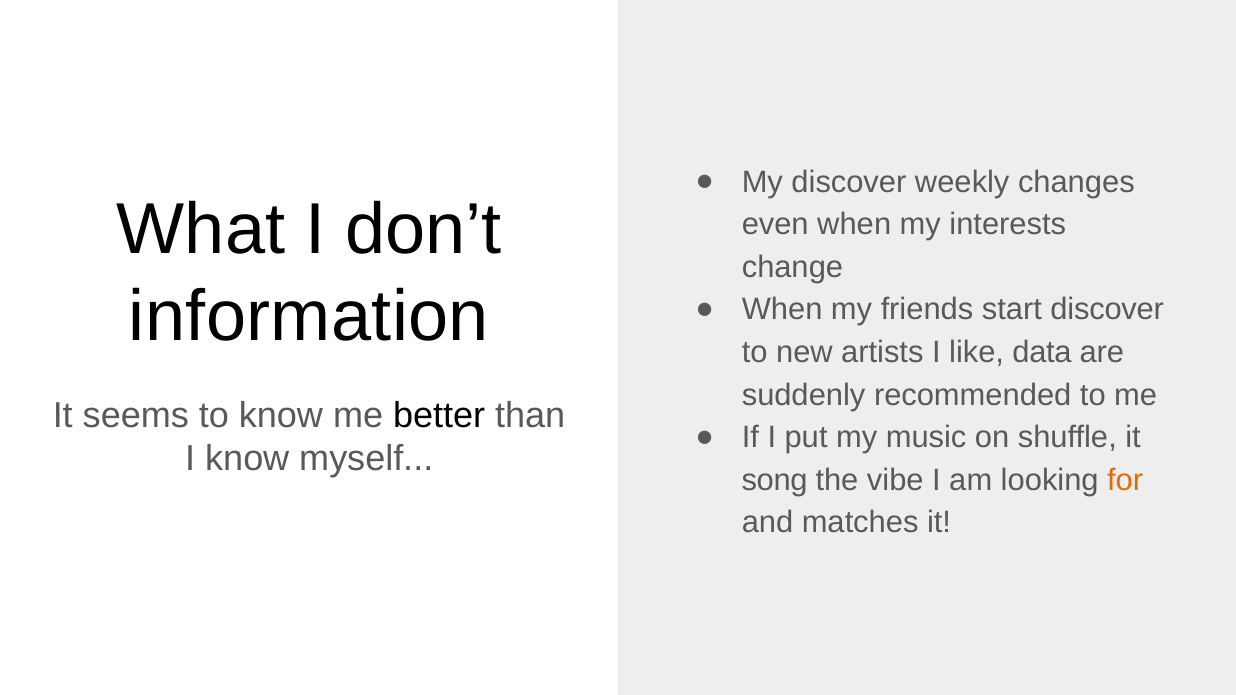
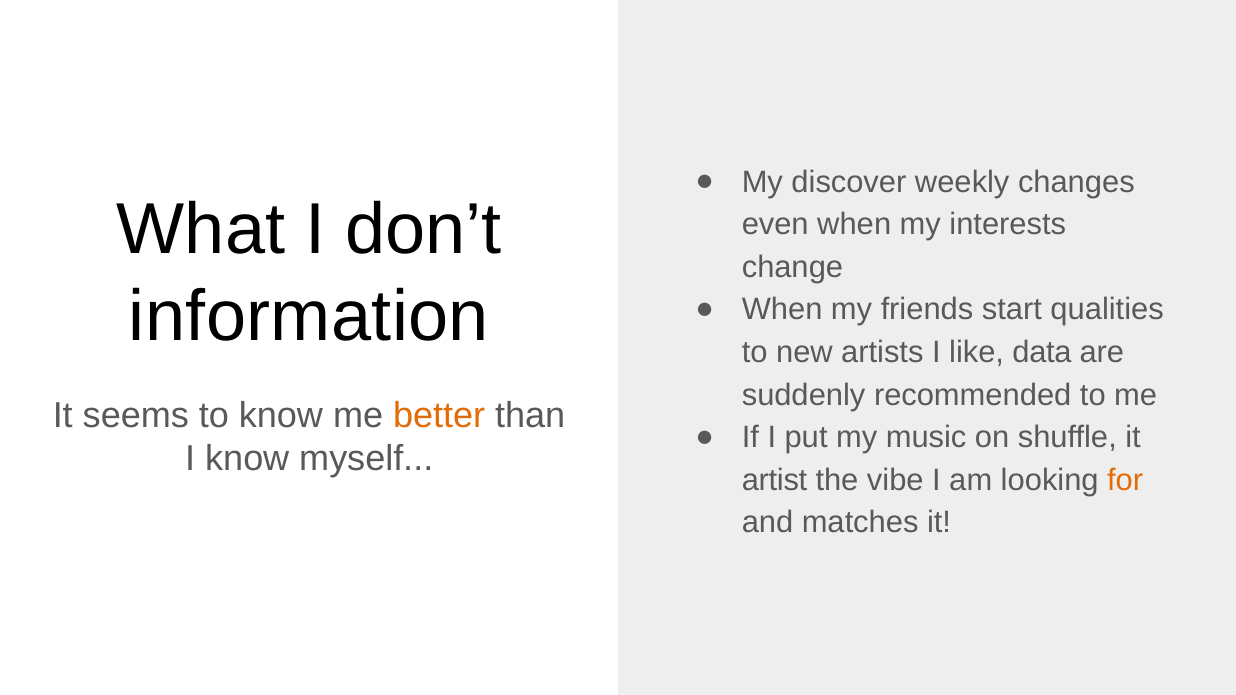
start discover: discover -> qualities (1107, 310)
better colour: black -> orange (439, 415)
song: song -> artist (775, 480)
